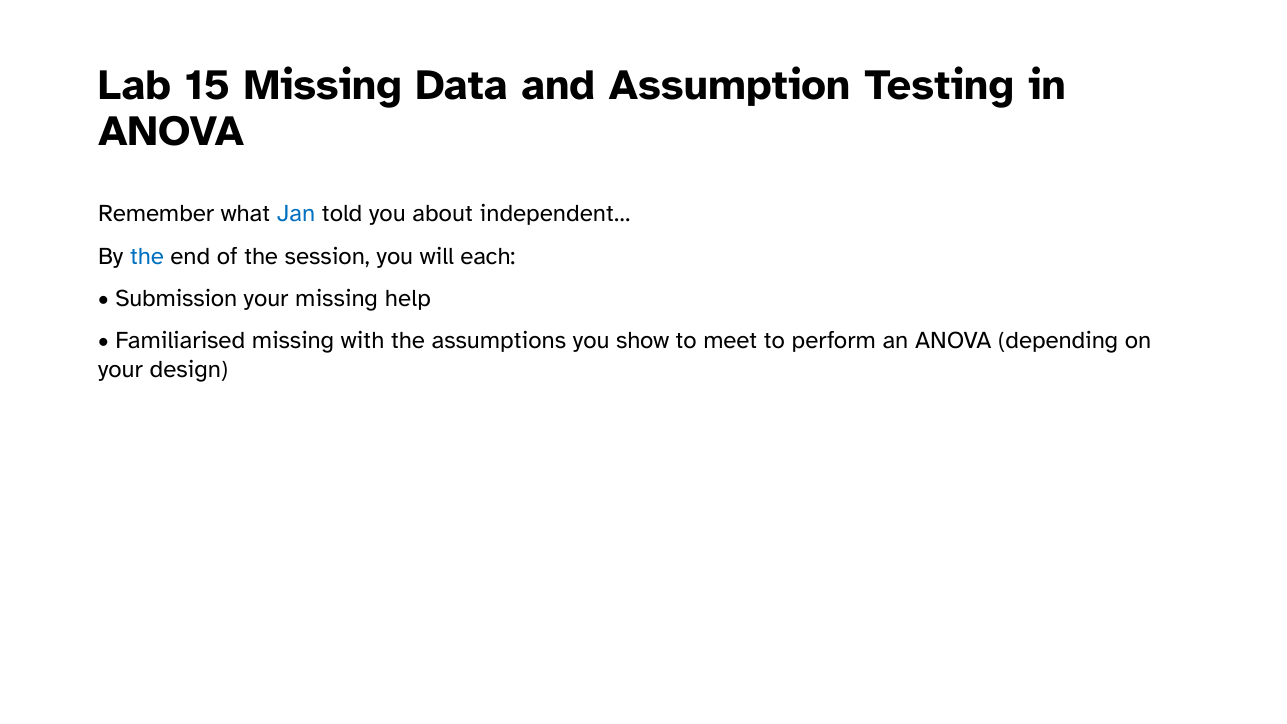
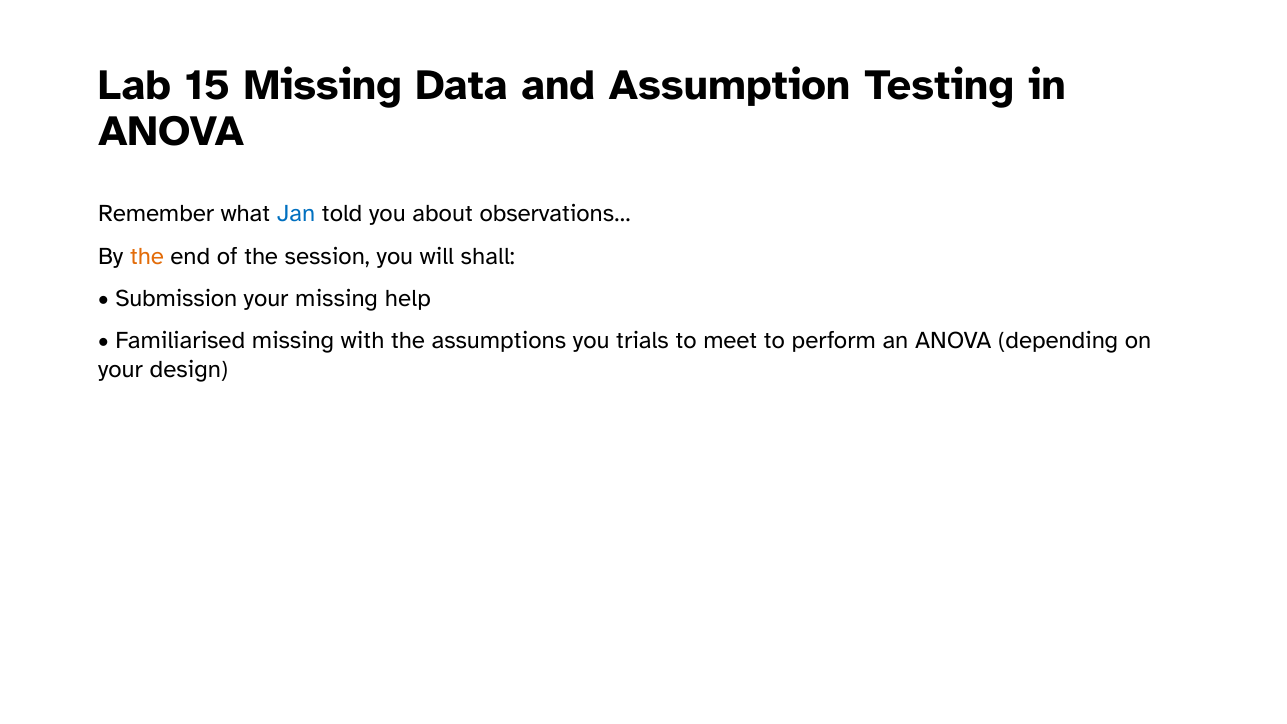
independent…: independent… -> observations… (555, 214)
the colour: blue -> orange (147, 256)
each: each -> shall (488, 256)
show: show -> trials (643, 341)
